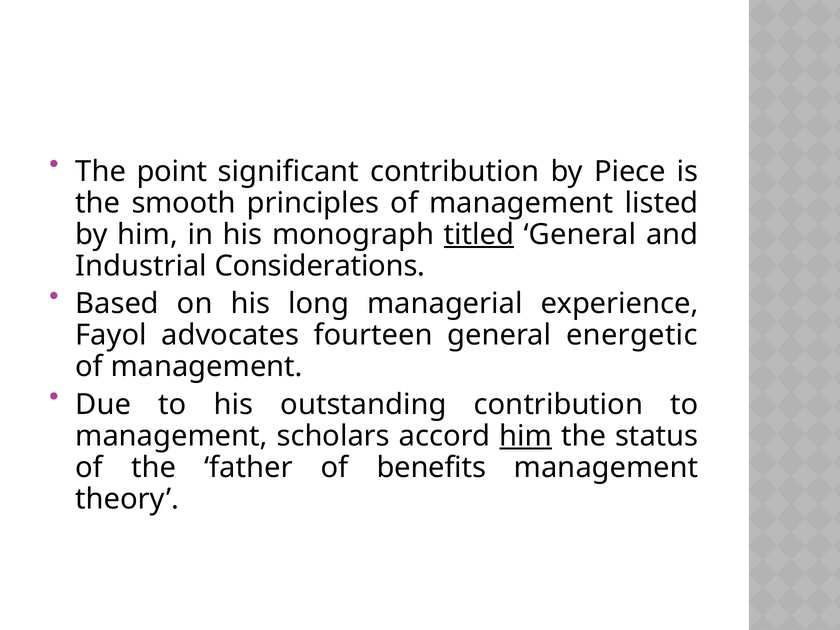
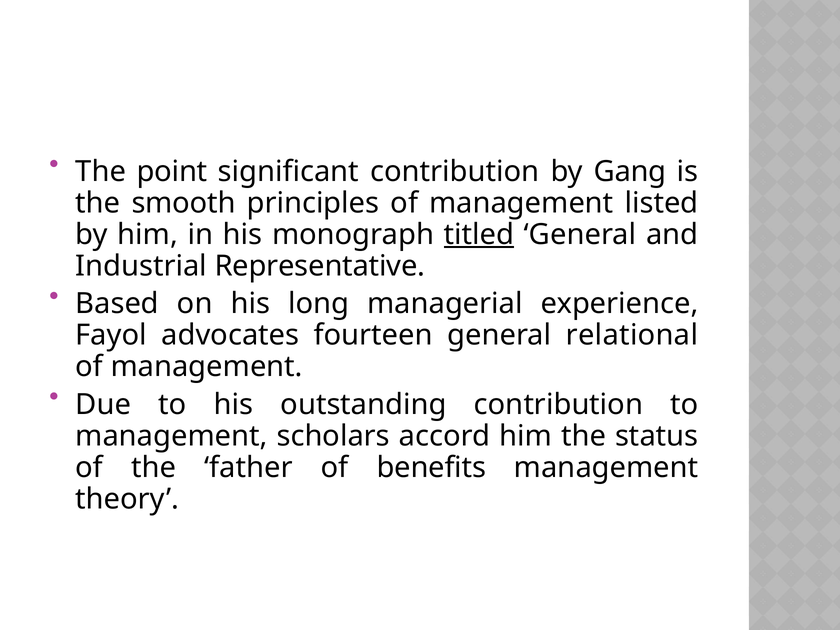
Piece: Piece -> Gang (630, 172)
Considerations: Considerations -> Representative (320, 266)
energetic: energetic -> relational (632, 335)
him underline: present -> none (526, 436)
